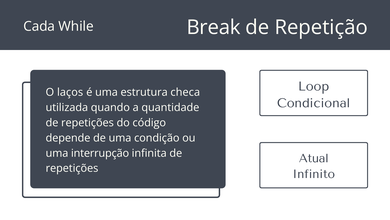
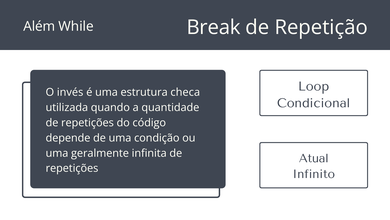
Cada: Cada -> Além (39, 26)
laços: laços -> invés (70, 92)
interrupção: interrupção -> geralmente (100, 153)
